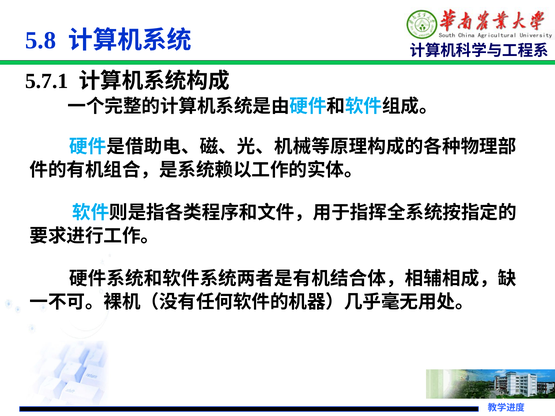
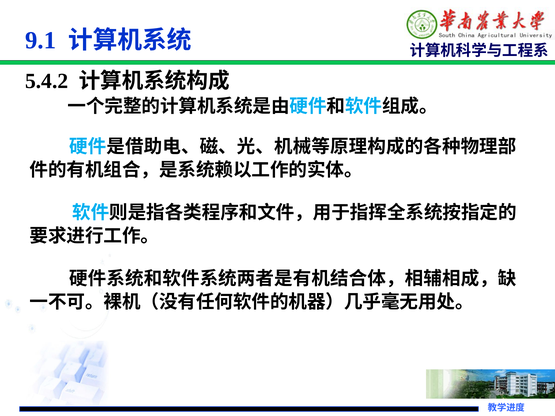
5.8: 5.8 -> 9.1 (41, 41)
5.7.1: 5.7.1 -> 5.4.2 (47, 81)
